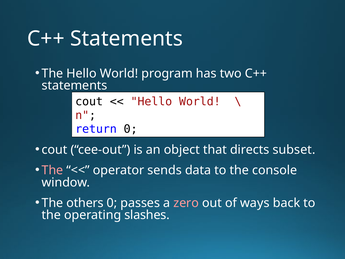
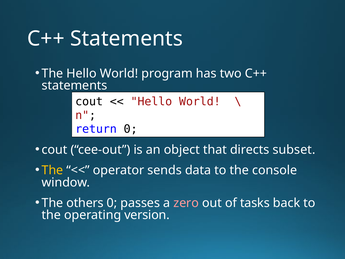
The colour: pink -> yellow (52, 170)
ways: ways -> tasks (255, 203)
slashes: slashes -> version (147, 215)
